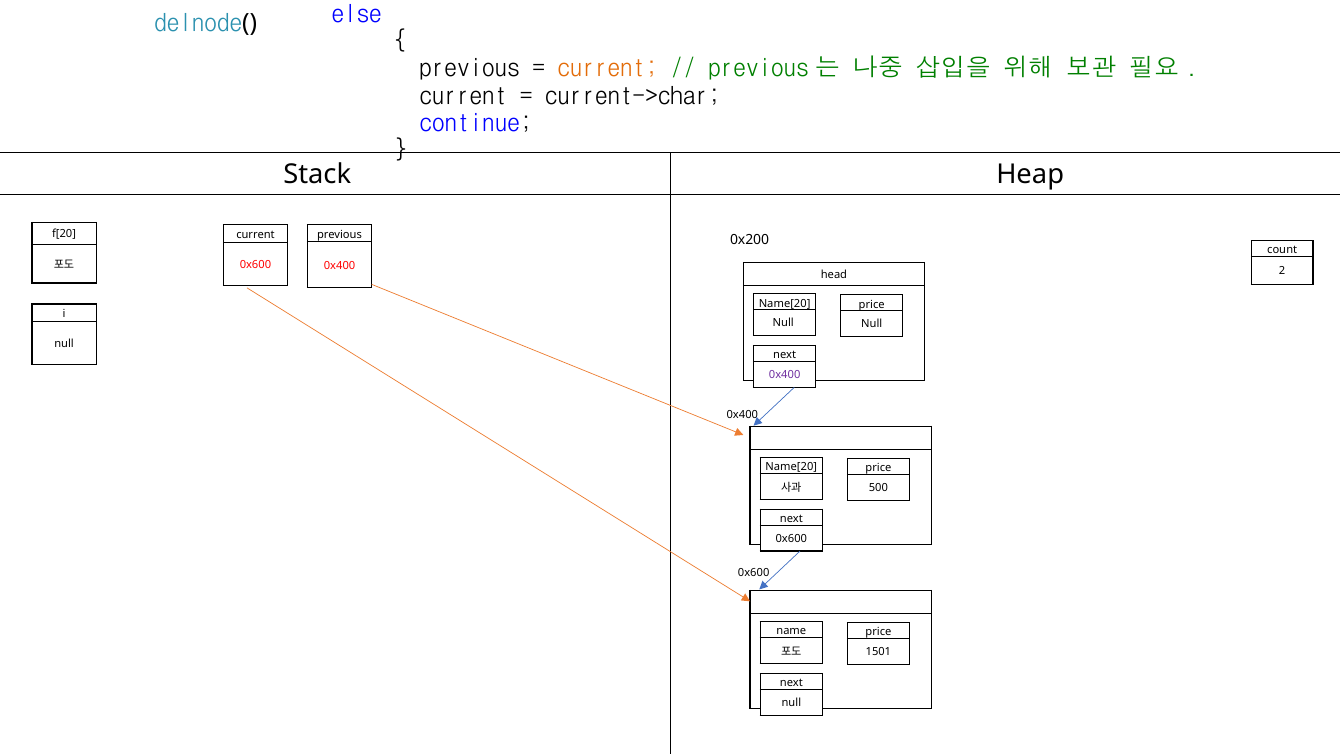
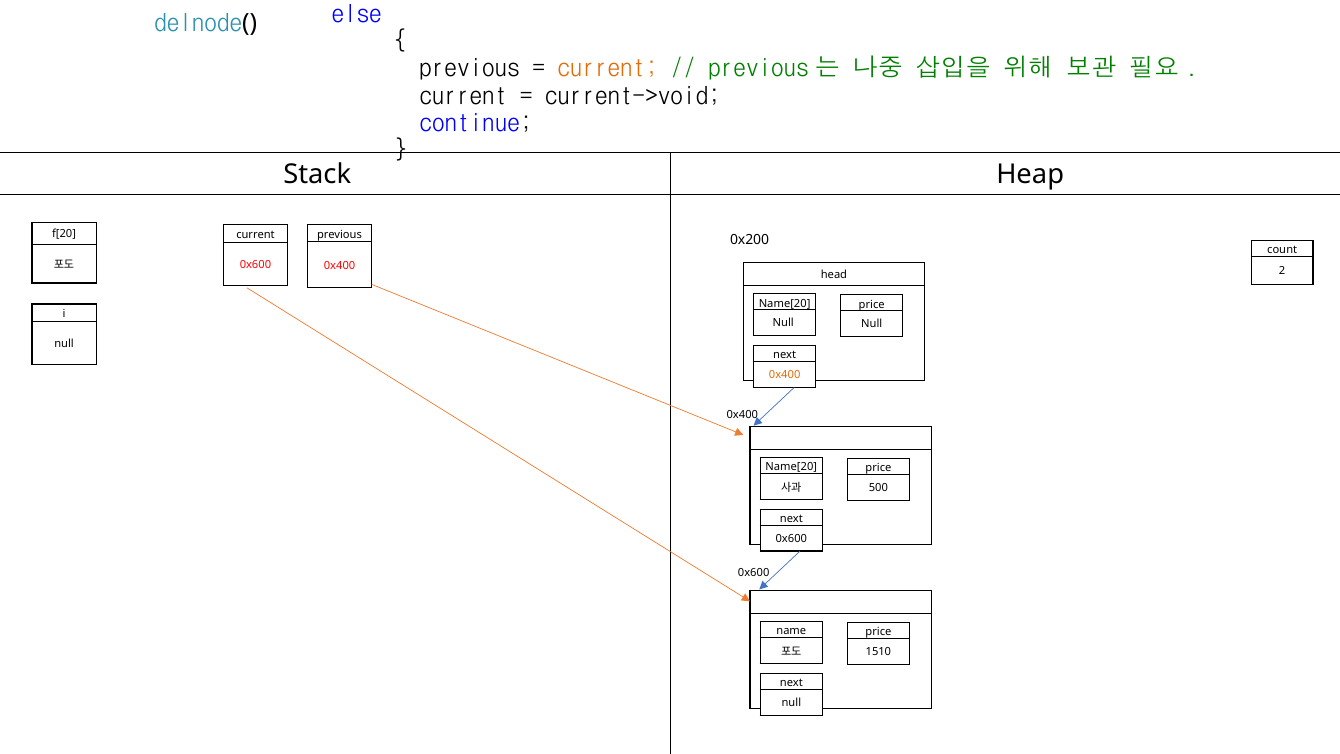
current->char: current->char -> current->void (633, 96)
0x400 colour: purple -> orange (785, 375)
1501: 1501 -> 1510 (878, 652)
